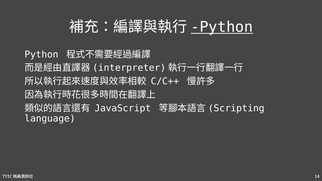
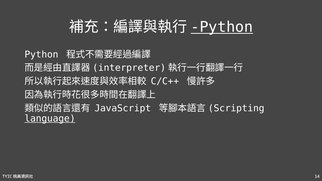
language underline: none -> present (50, 119)
